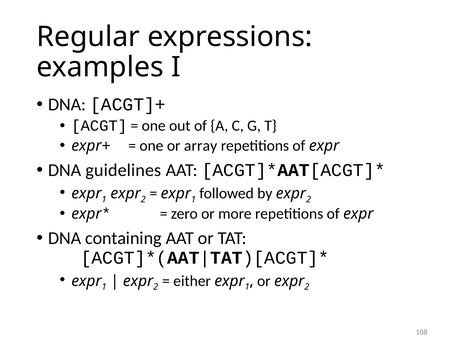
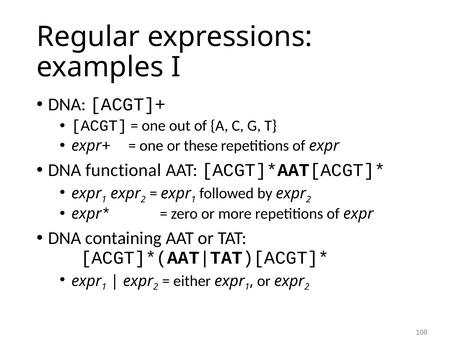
array: array -> these (201, 146)
guidelines: guidelines -> functional (123, 170)
